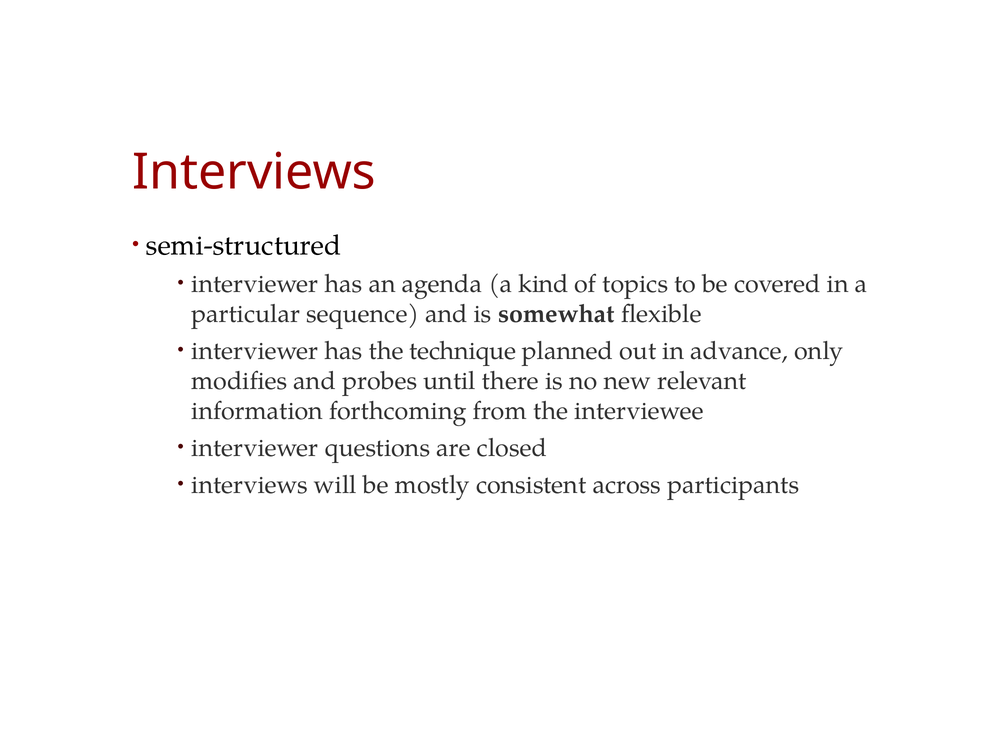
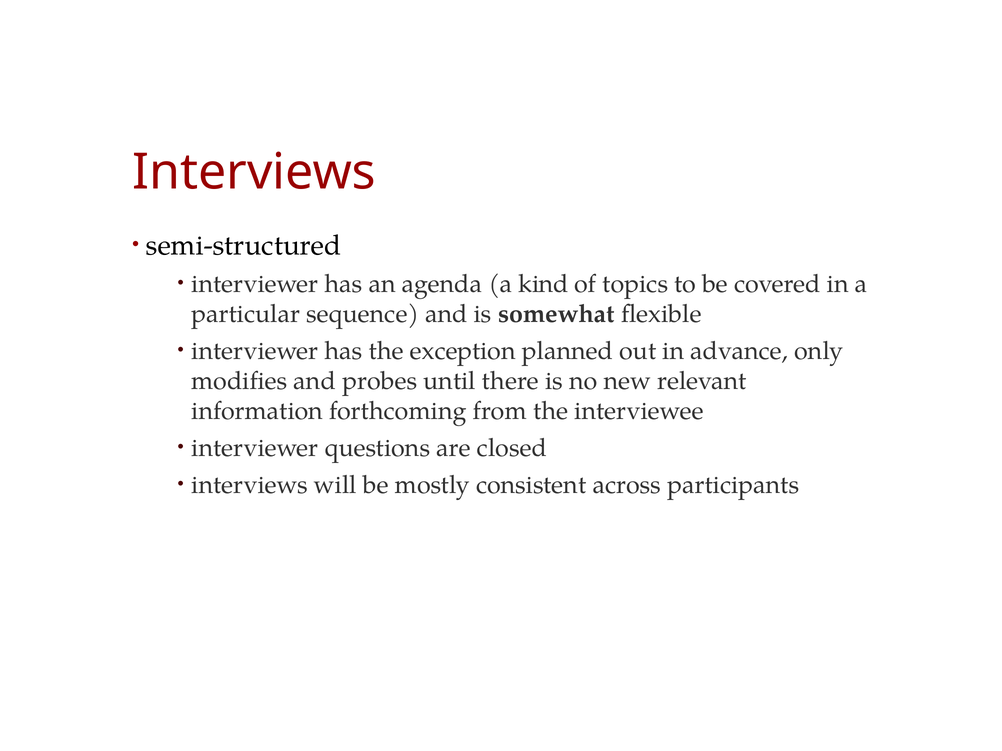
technique: technique -> exception (463, 351)
